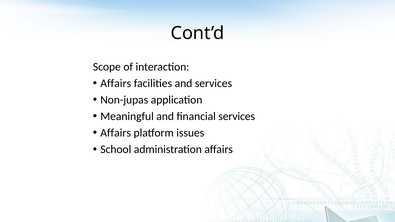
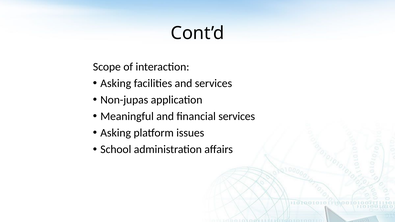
Affairs: Affairs -> Asking (116, 83)
Affairs: Affairs -> Asking (116, 133)
